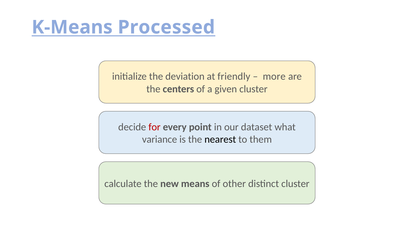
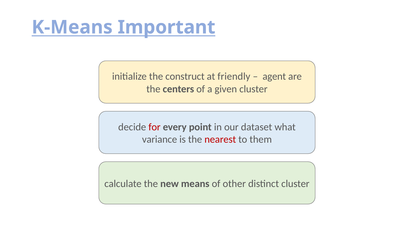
Processed: Processed -> Important (166, 27)
deviation: deviation -> construct (185, 76)
more: more -> agent (274, 76)
nearest colour: black -> red (220, 139)
